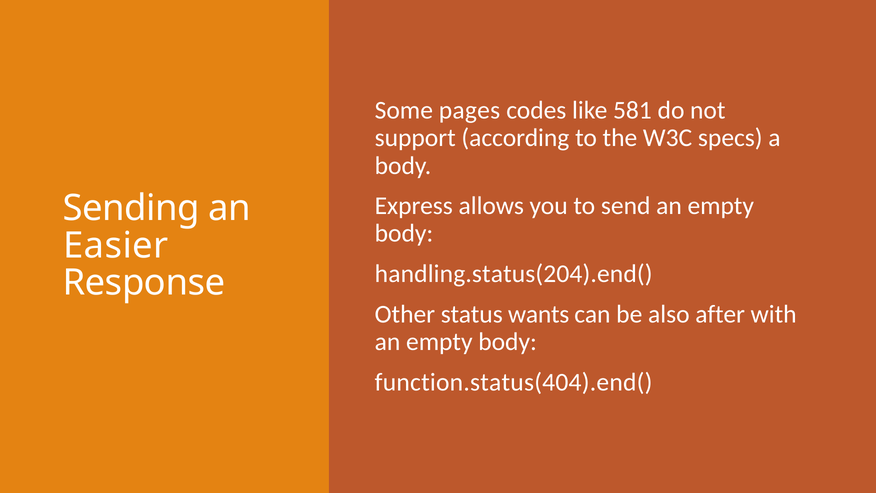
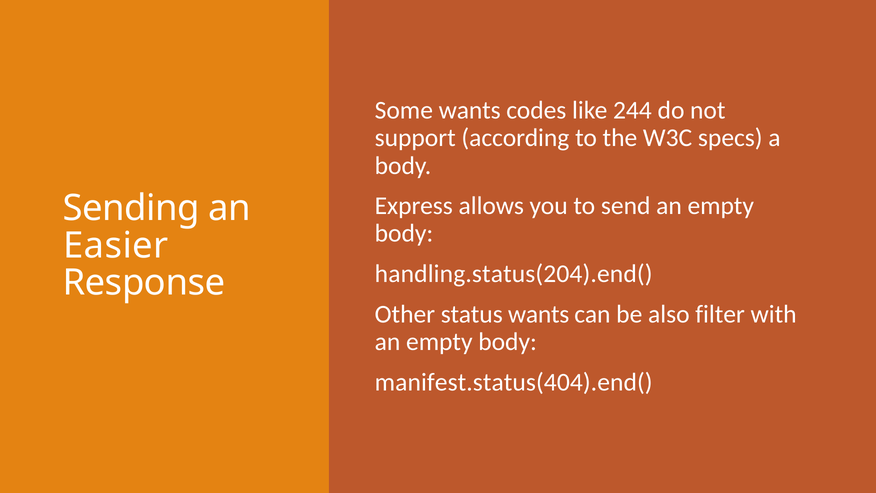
Some pages: pages -> wants (470, 110)
581: 581 -> 244 (632, 110)
after: after -> filter (720, 314)
function.status(404).end(: function.status(404).end( -> manifest.status(404).end( (514, 382)
